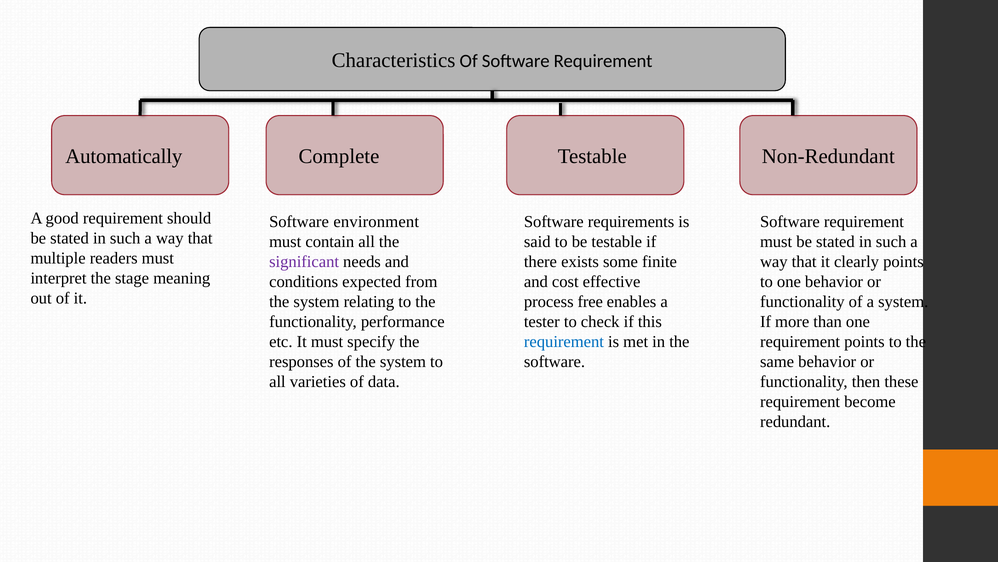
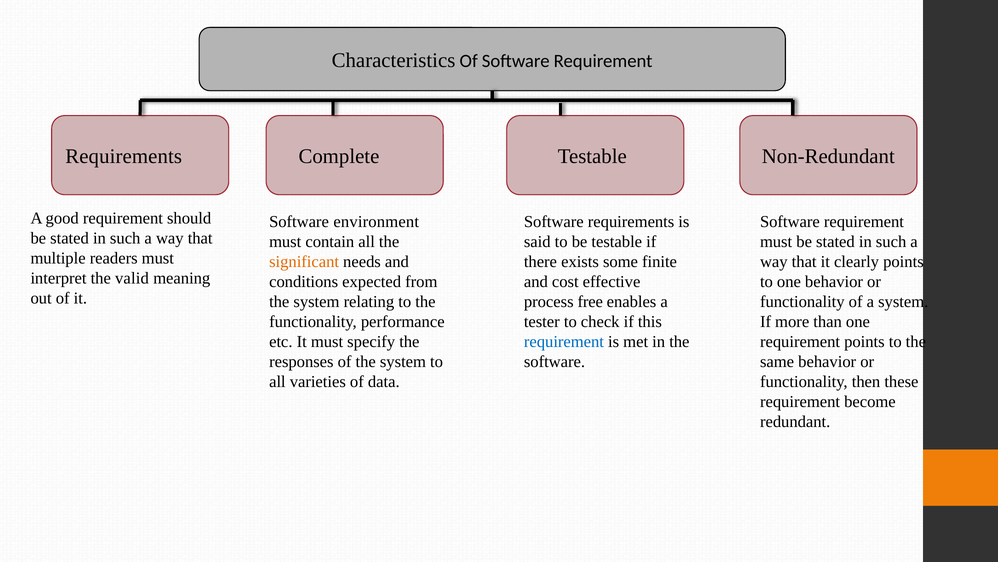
Automatically: Automatically -> Requirements (124, 156)
significant colour: purple -> orange (304, 262)
stage: stage -> valid (132, 278)
